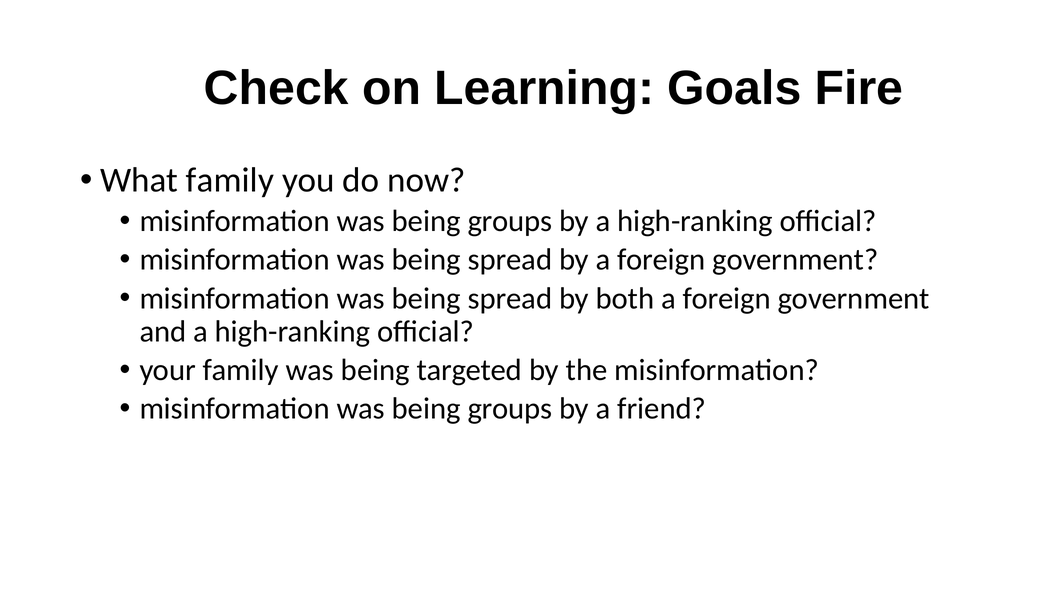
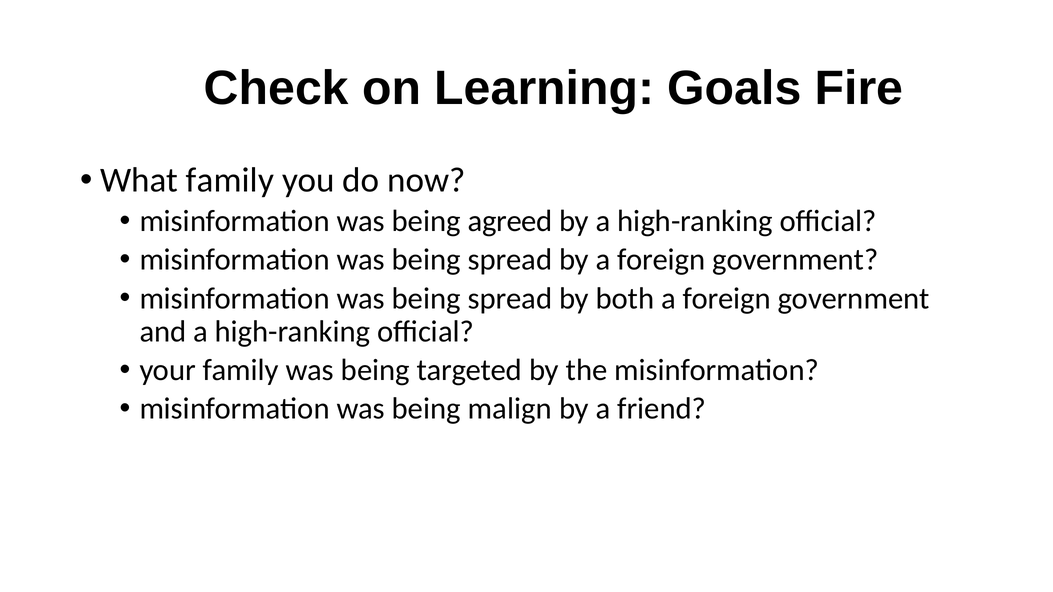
groups: groups -> agreed (510, 221)
groups: groups -> malign (510, 409)
